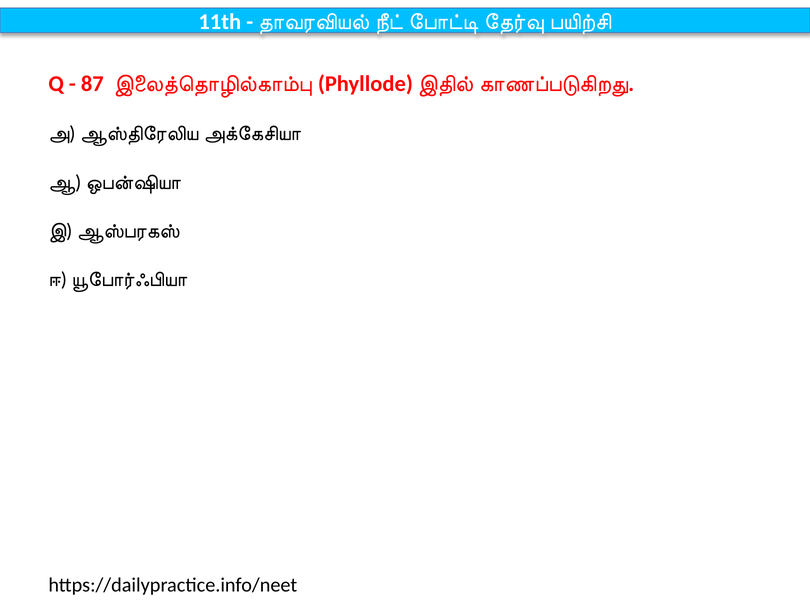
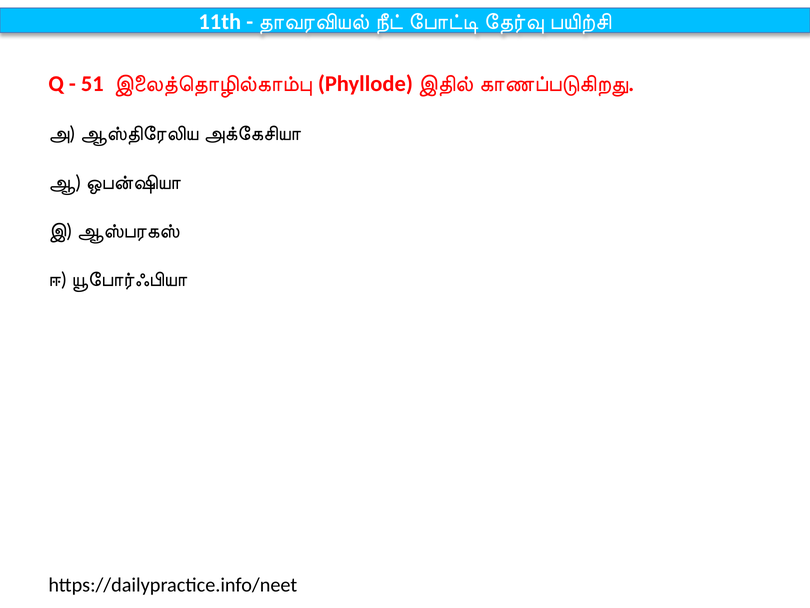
87: 87 -> 51 (92, 84)
